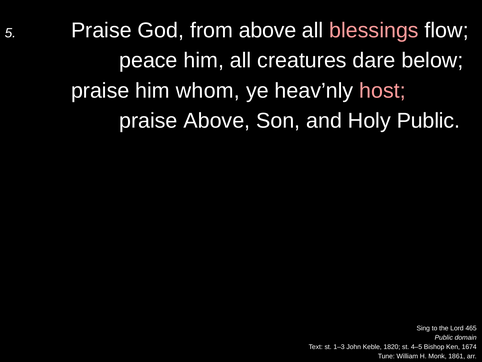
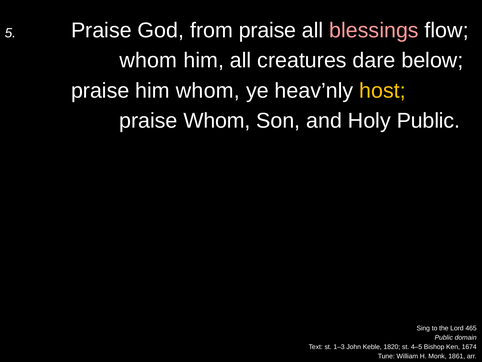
from above: above -> praise (268, 30)
peace: peace -> whom (148, 60)
host colour: pink -> yellow (382, 90)
praise Above: Above -> Whom (217, 120)
